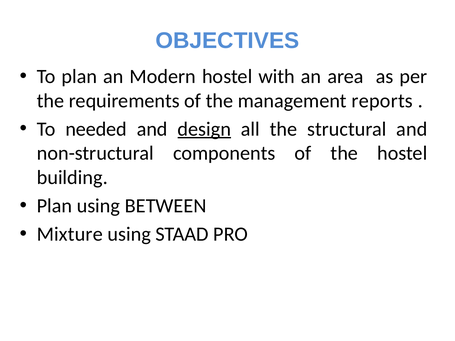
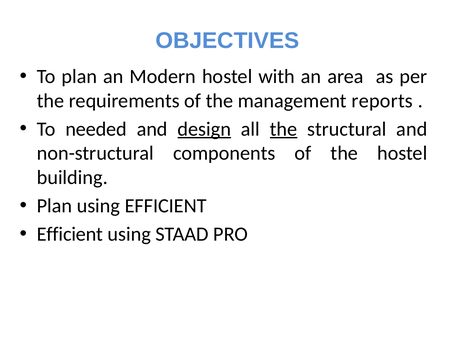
the underline: none -> present (284, 129)
using BETWEEN: BETWEEN -> EFFICIENT (166, 206)
Mixture: Mixture -> Efficient (70, 234)
